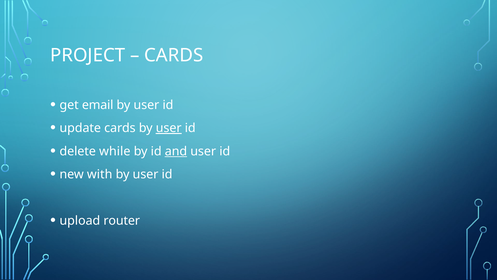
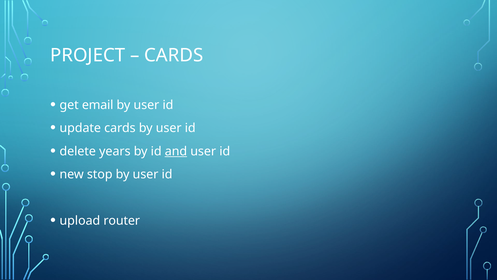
user underline: present -> none (169, 128)
while: while -> years (115, 151)
with: with -> stop (100, 174)
